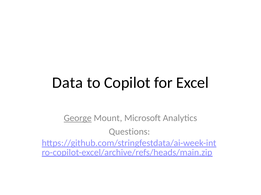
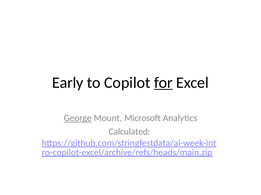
Data: Data -> Early (68, 83)
for underline: none -> present (163, 83)
Questions: Questions -> Calculated (129, 132)
